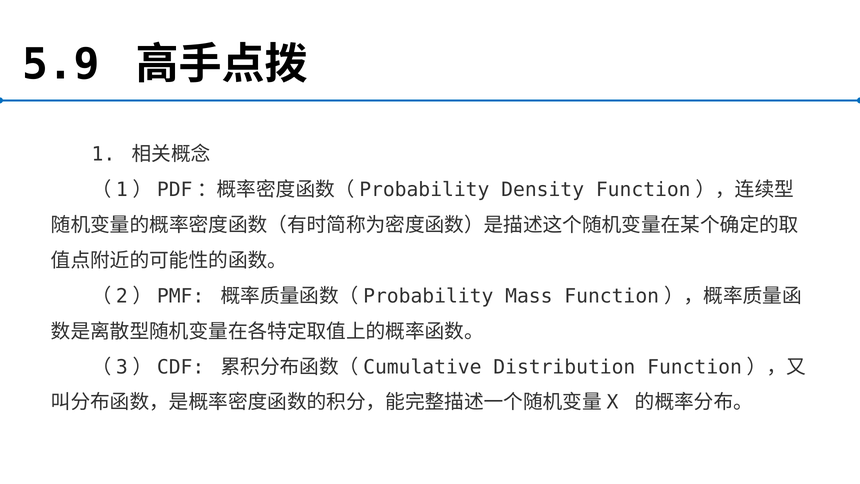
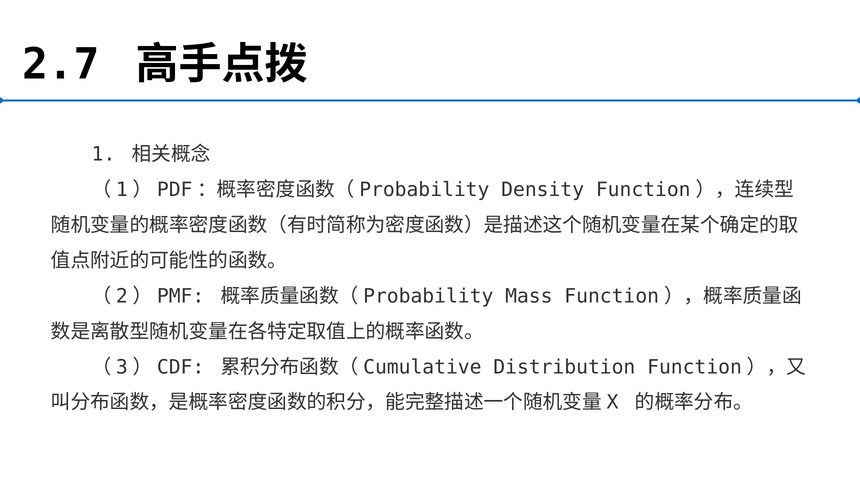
5.9: 5.9 -> 2.7 (61, 64)
